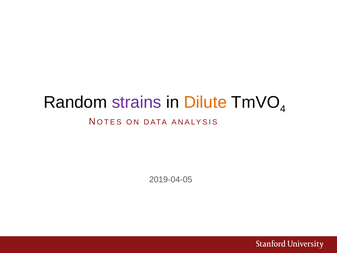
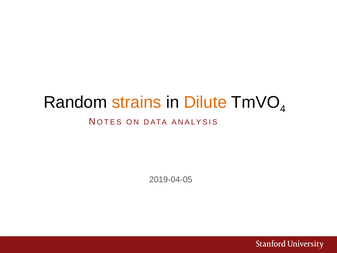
strains colour: purple -> orange (137, 102)
